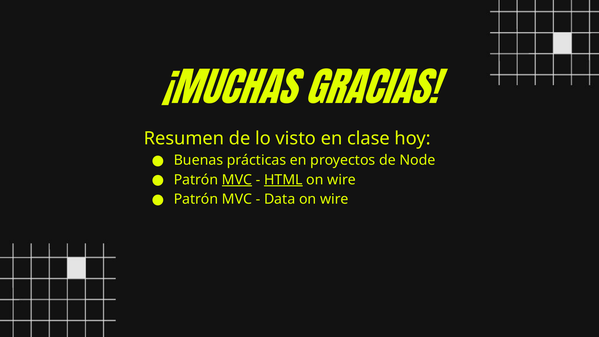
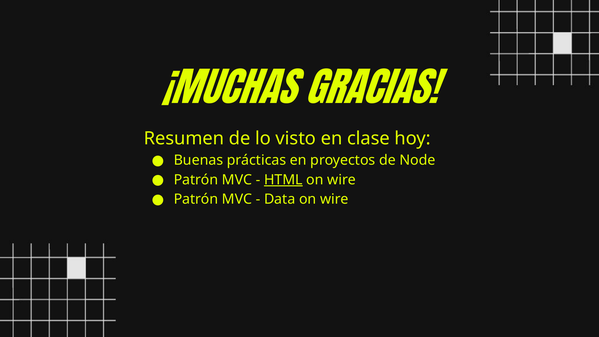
MVC underline: present -> none (237, 180)
